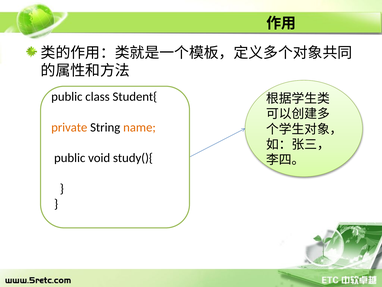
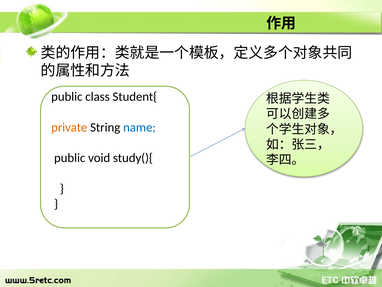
name colour: orange -> blue (139, 127)
